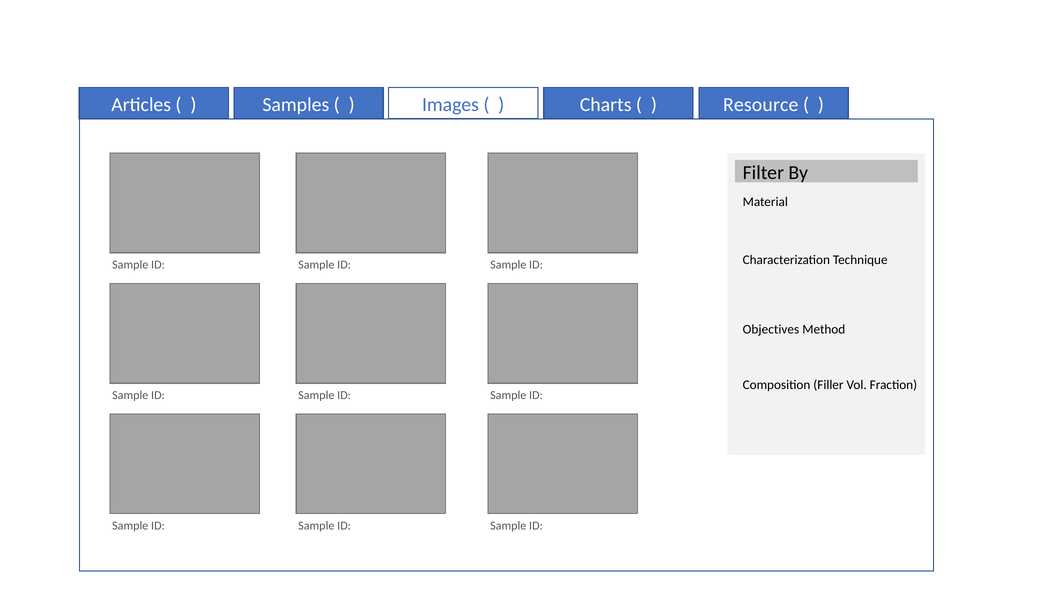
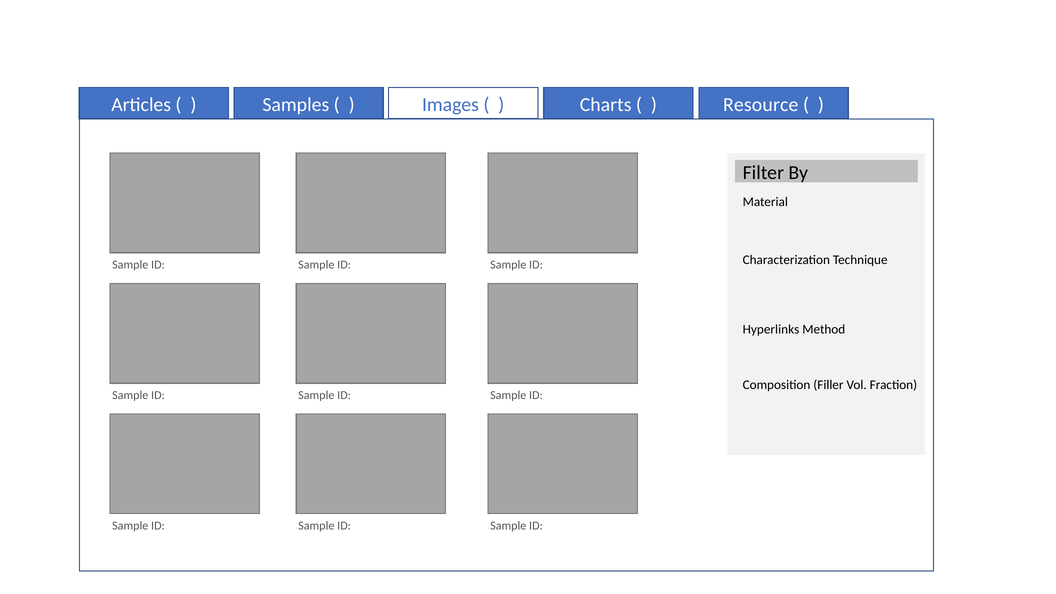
Objectives: Objectives -> Hyperlinks (771, 330)
